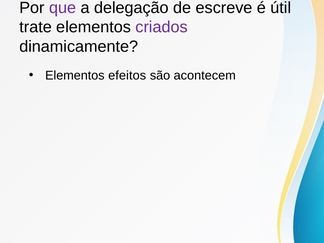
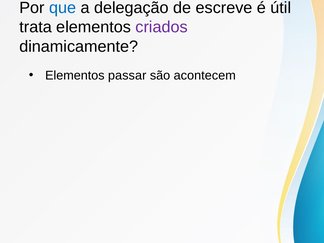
que colour: purple -> blue (63, 8)
trate: trate -> trata (36, 27)
efeitos: efeitos -> passar (127, 75)
